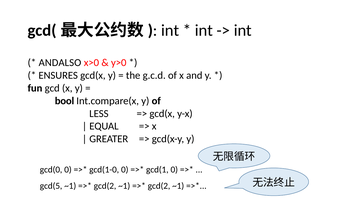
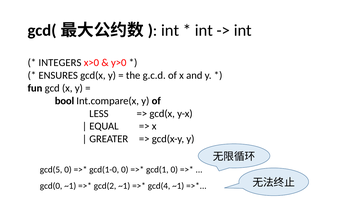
ANDALSO: ANDALSO -> INTEGERS (60, 63)
gcd(0: gcd(0 -> gcd(5 (51, 170)
gcd(5: gcd(5 -> gcd(0 (51, 186)
gcd(2: gcd(2 -> gcd(4 (159, 186)
